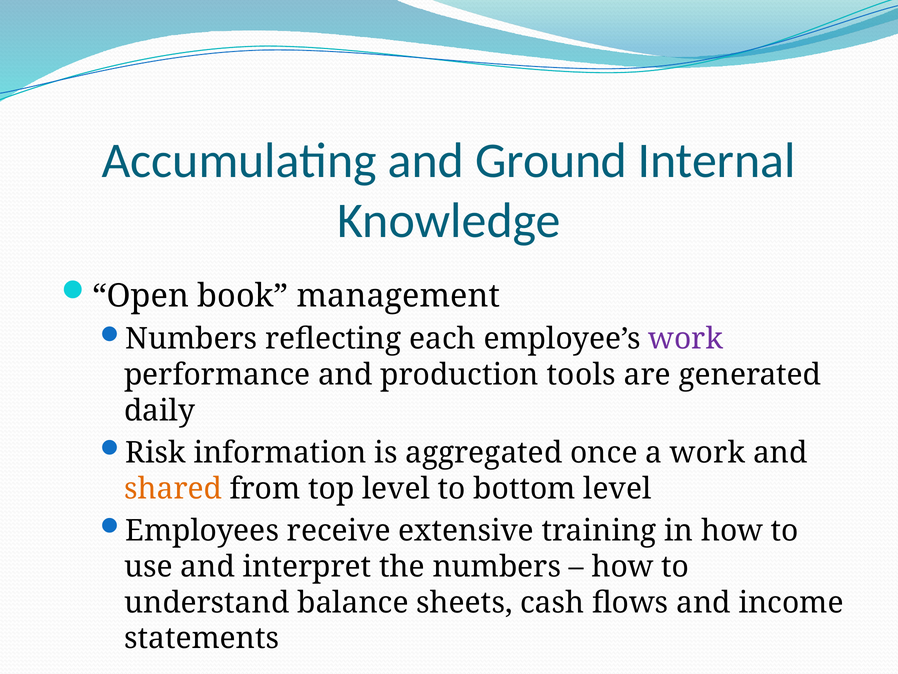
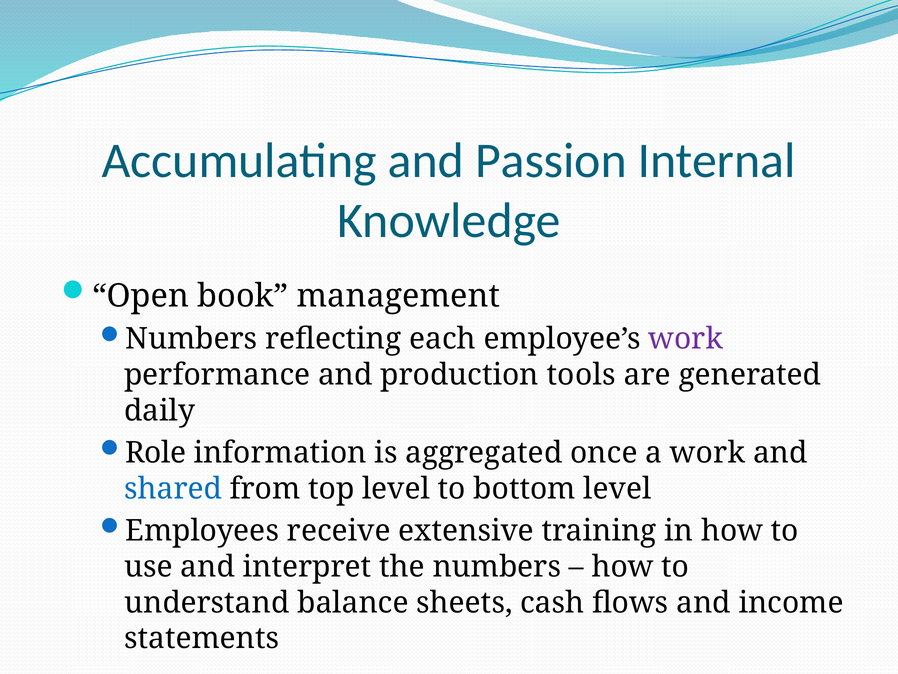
Ground: Ground -> Passion (551, 161)
Risk: Risk -> Role (156, 453)
shared colour: orange -> blue (173, 488)
